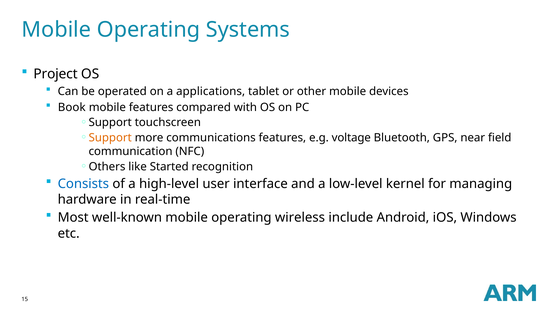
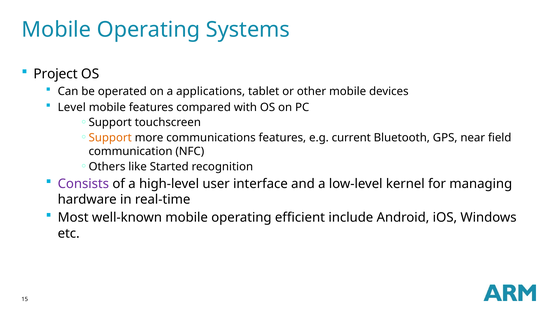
Book: Book -> Level (72, 107)
voltage: voltage -> current (351, 137)
Consists colour: blue -> purple (83, 183)
wireless: wireless -> efficient (300, 217)
